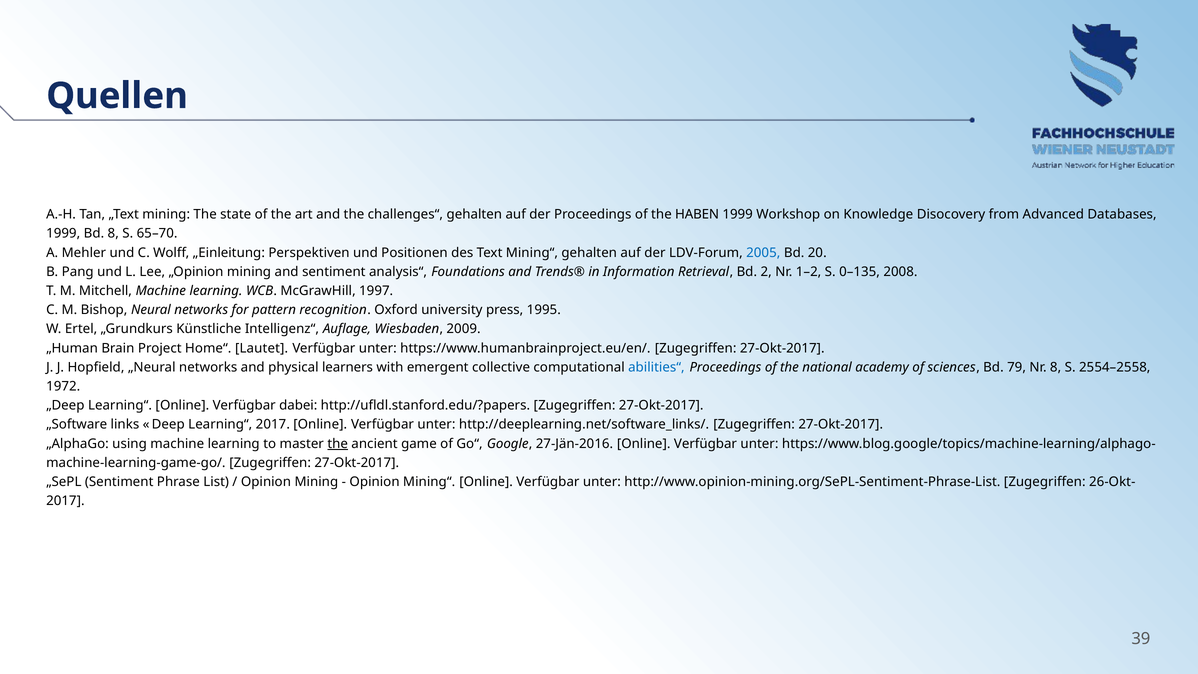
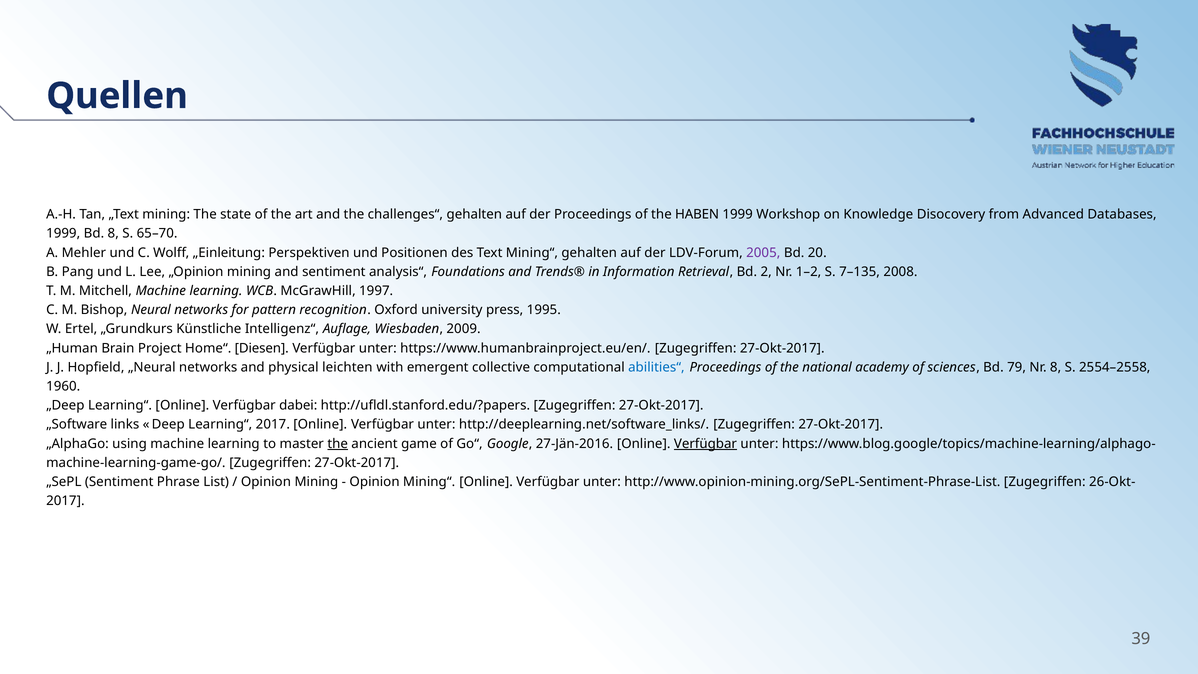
2005 colour: blue -> purple (763, 253)
0–135: 0–135 -> 7–135 (860, 272)
Lautet: Lautet -> Diesen (262, 348)
learners: learners -> leichten (347, 367)
1972: 1972 -> 1960 (63, 386)
Verfügbar underline: none -> present (705, 444)
